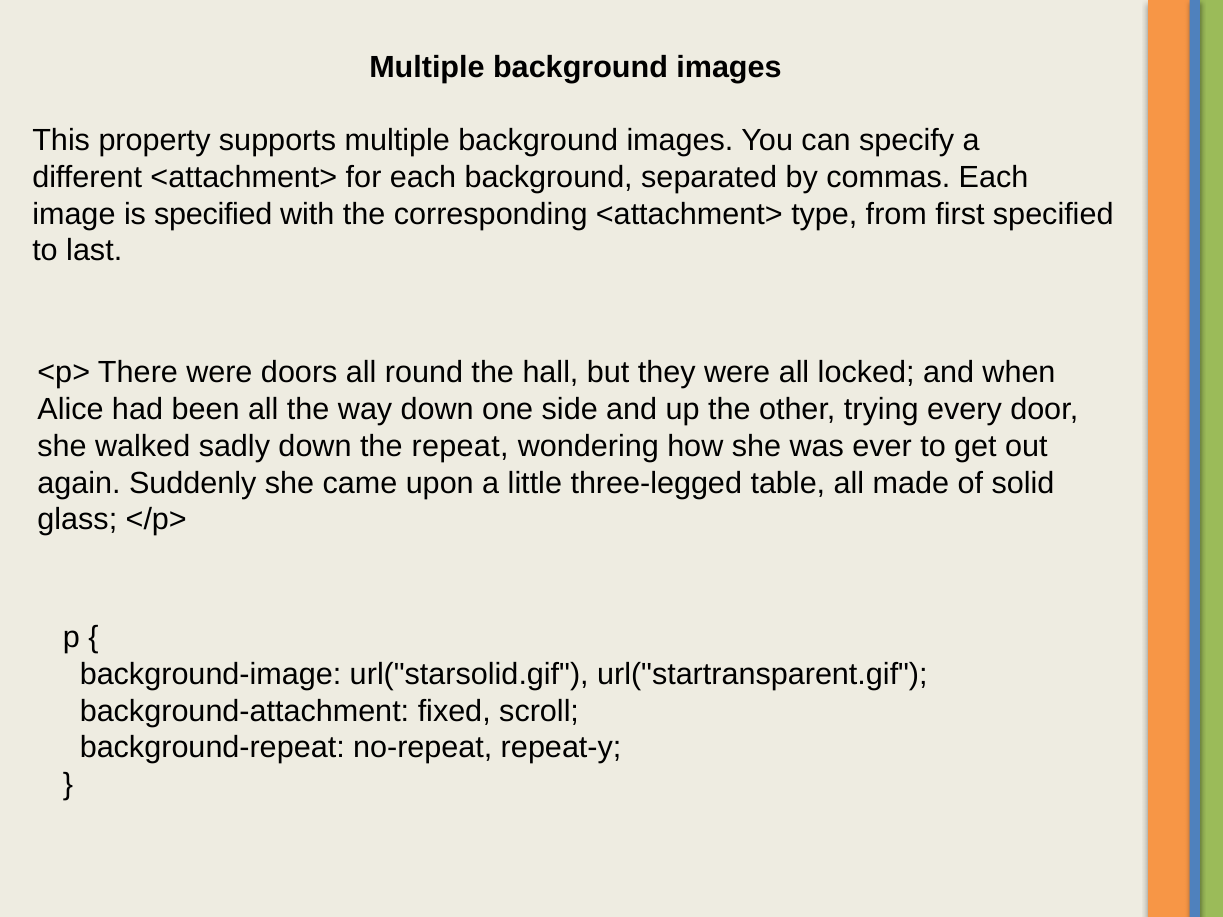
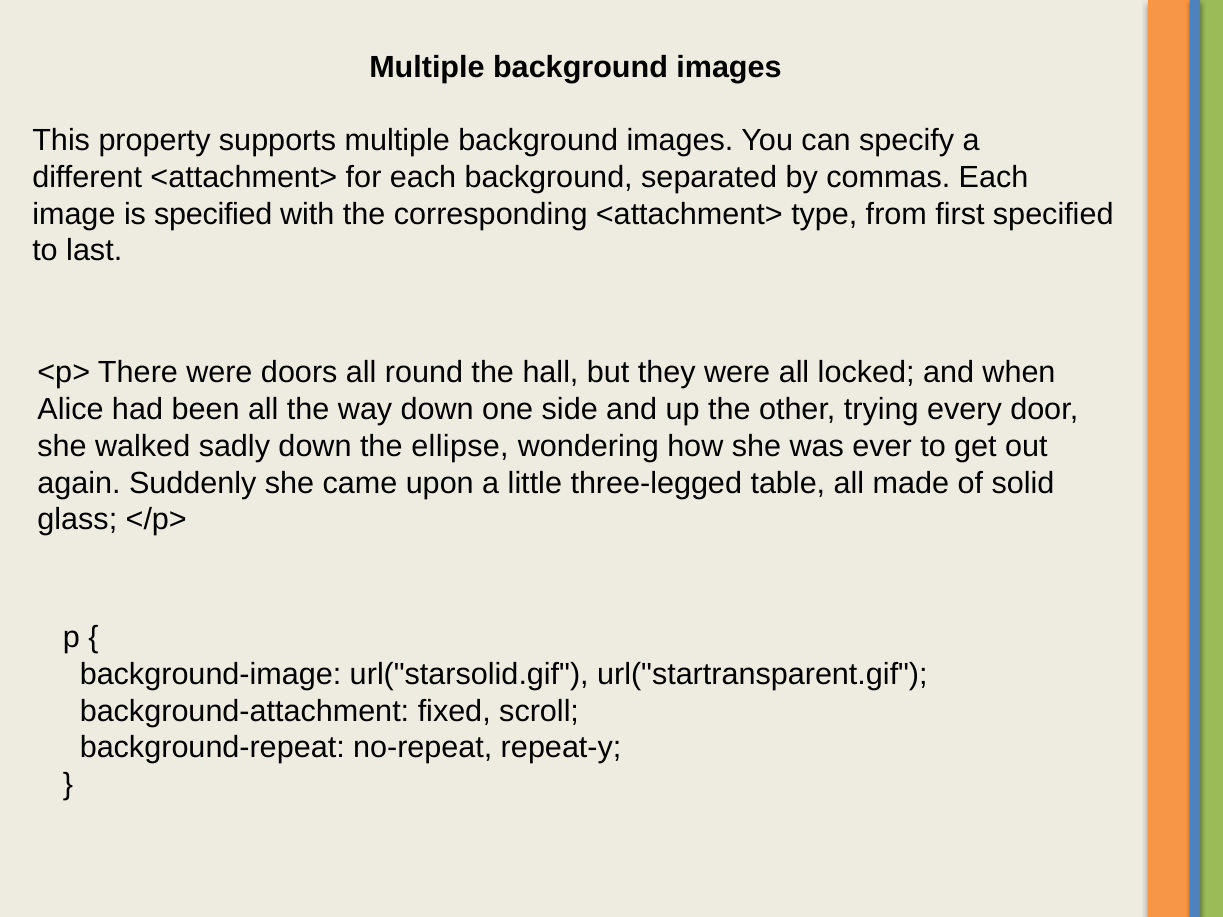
repeat: repeat -> ellipse (460, 446)
